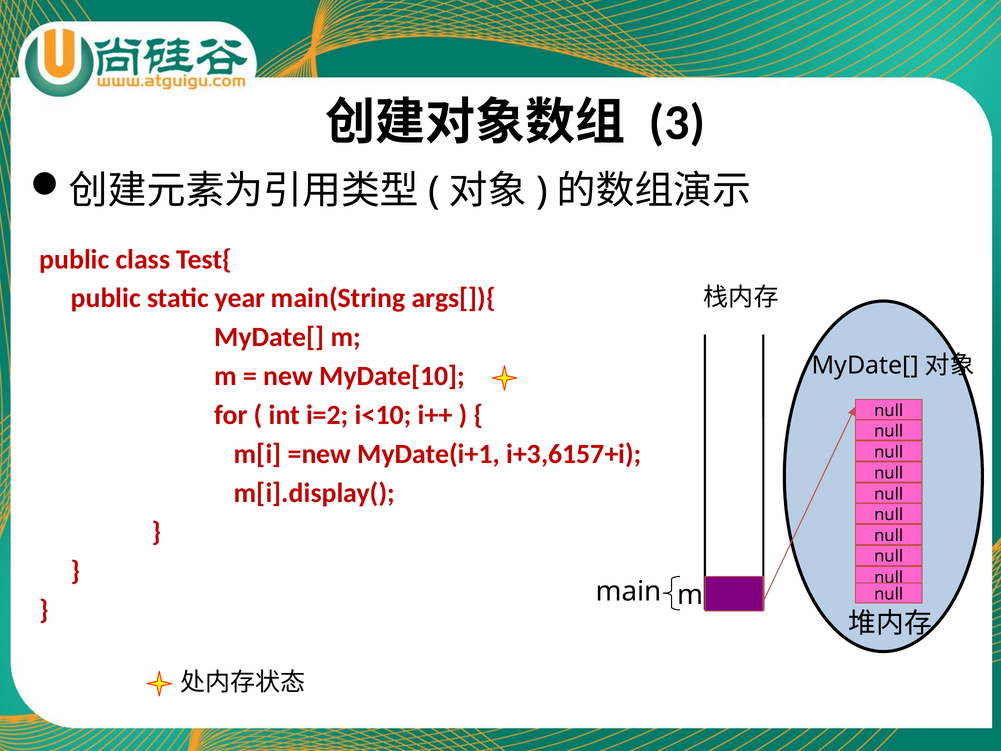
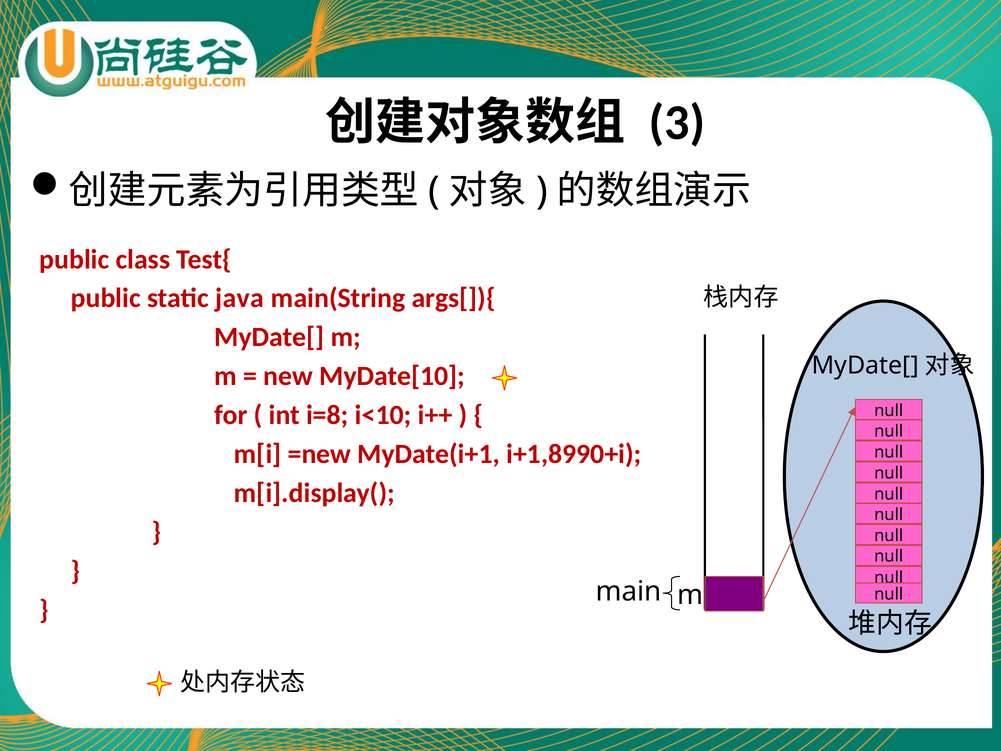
year: year -> java (240, 298)
i=2: i=2 -> i=8 (327, 415)
i+3,6157+i: i+3,6157+i -> i+1,8990+i (574, 454)
